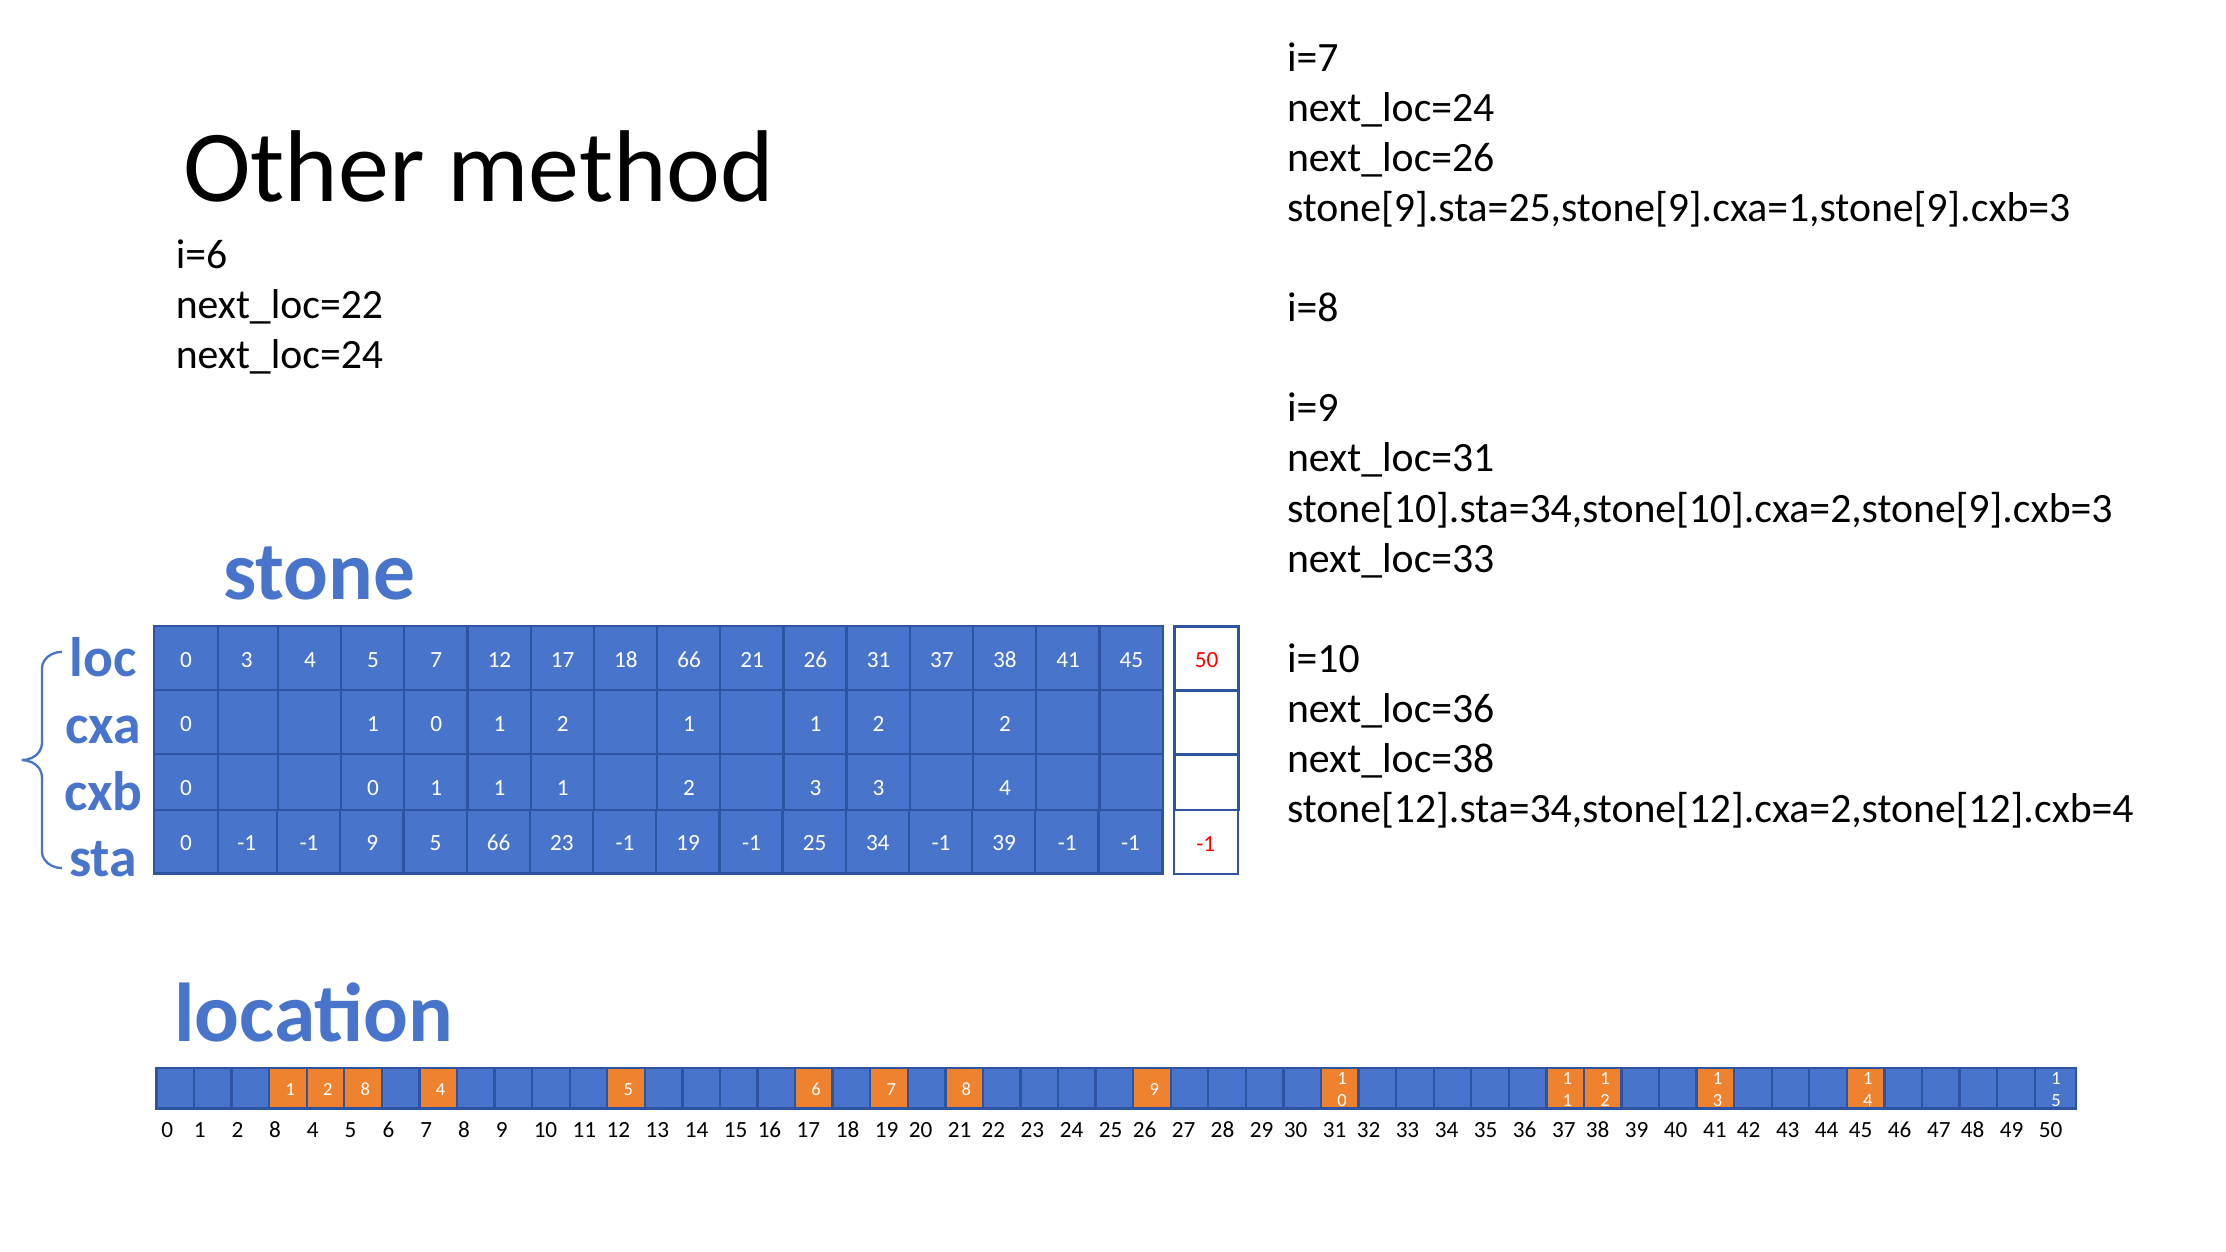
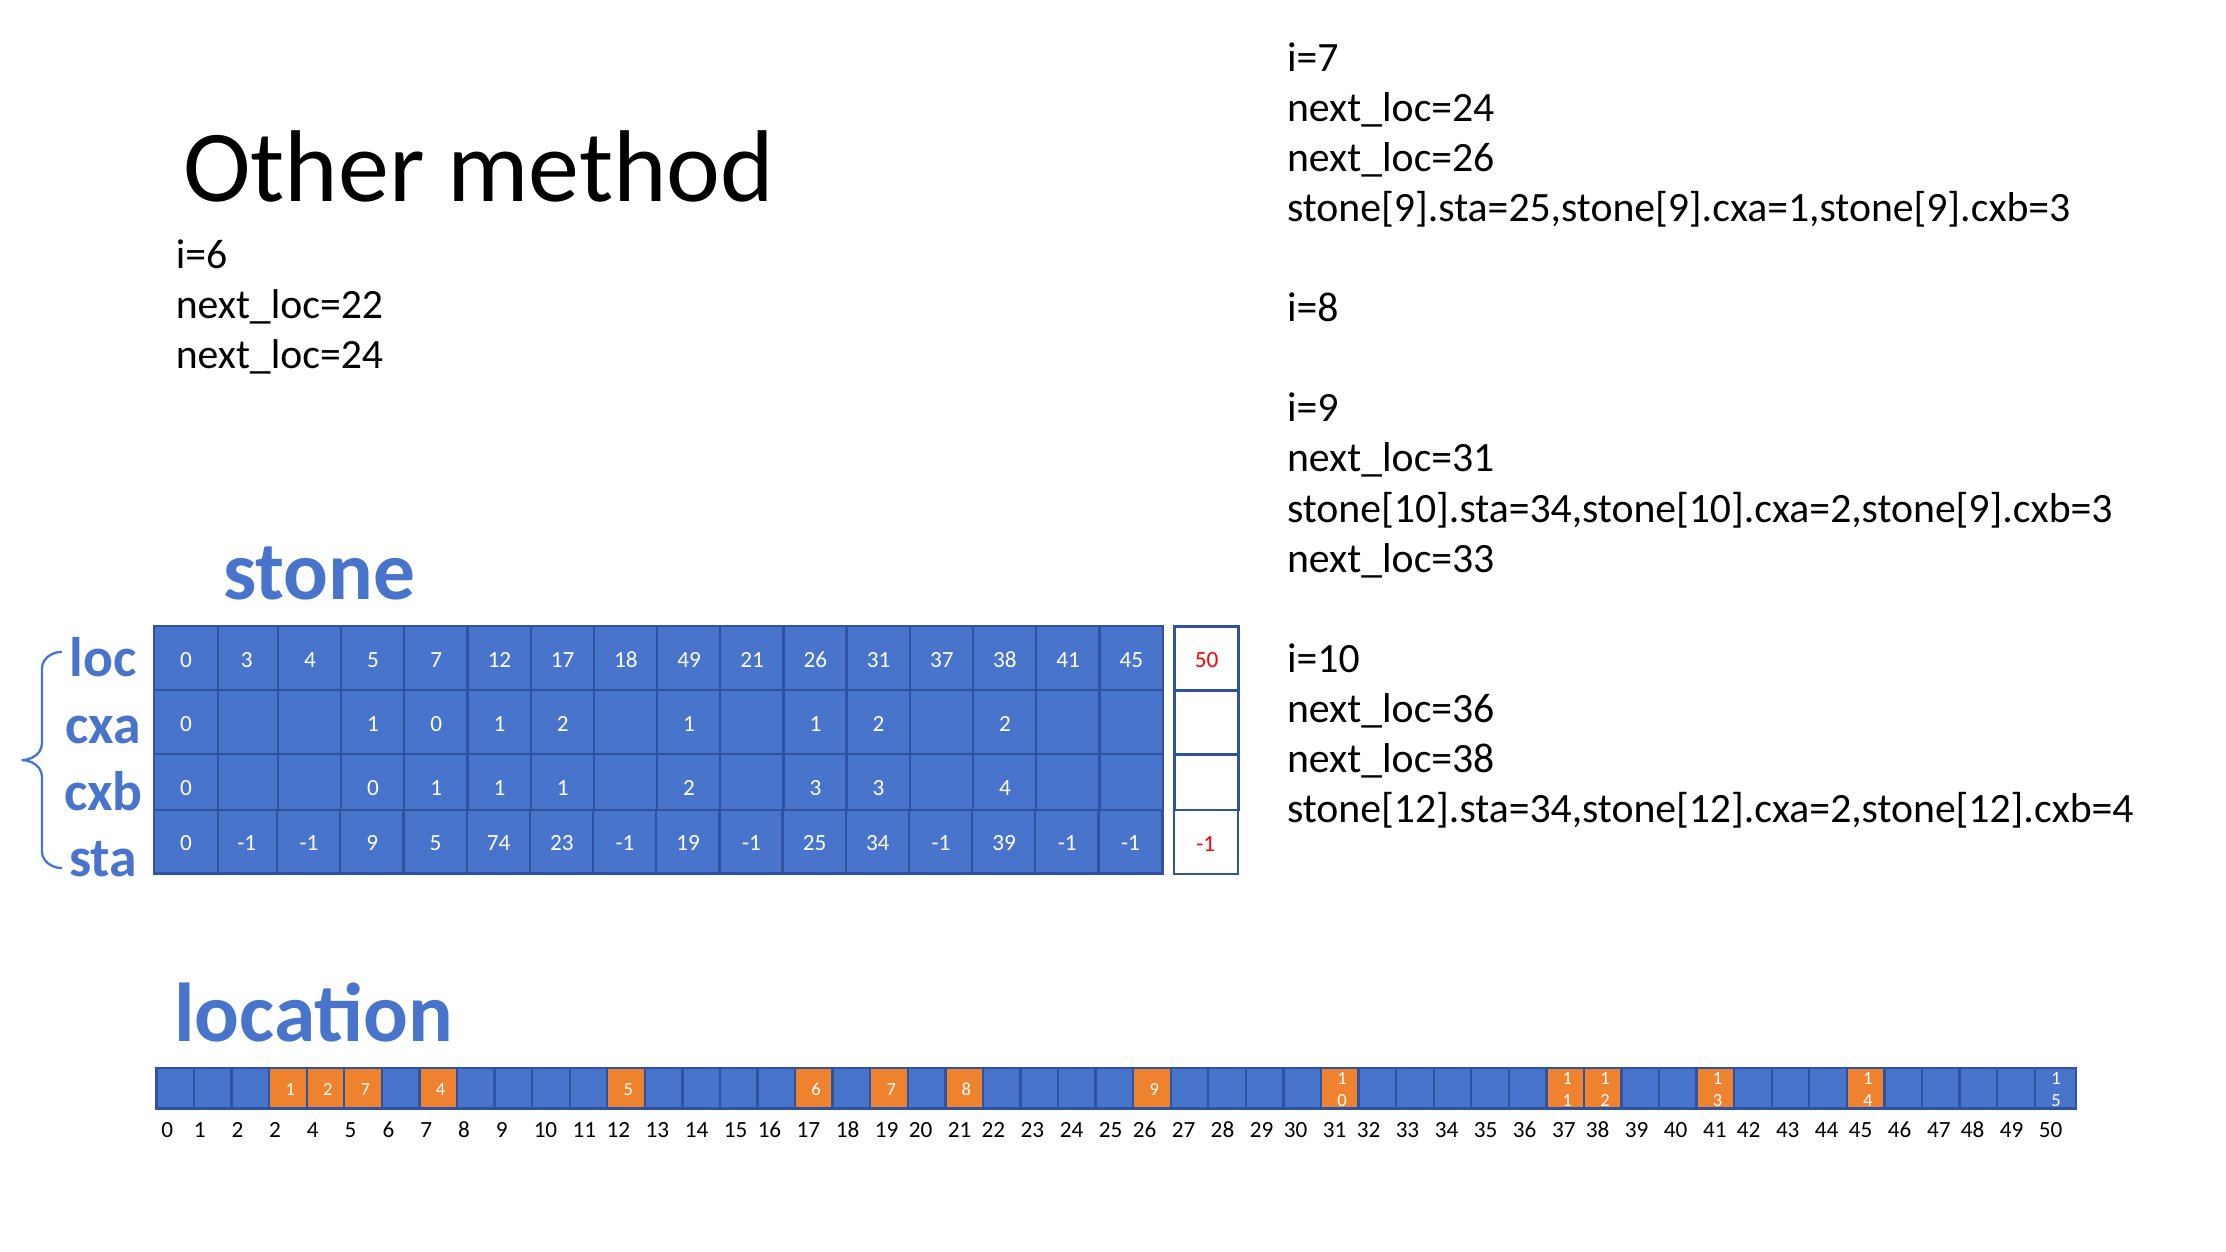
18 66: 66 -> 49 (689, 660)
5 66: 66 -> 74 (499, 843)
8: 8 -> 7 (365, 1090)
0 1 2 8: 8 -> 2 (275, 1130)
